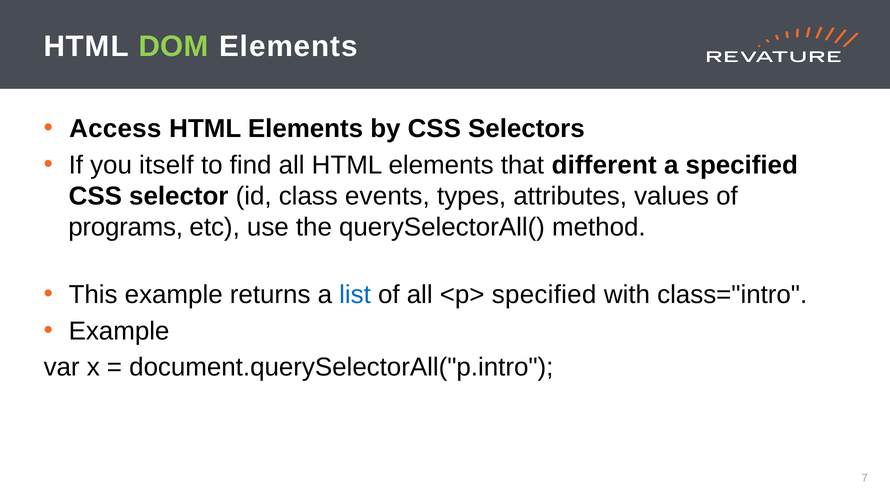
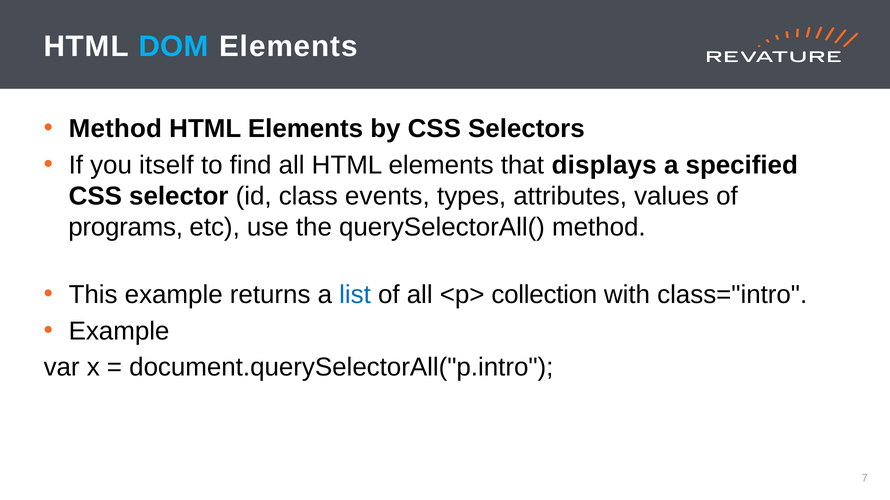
DOM colour: light green -> light blue (174, 46)
Access: Access -> Method (115, 129)
different: different -> displays (604, 165)
<p> specified: specified -> collection (544, 295)
